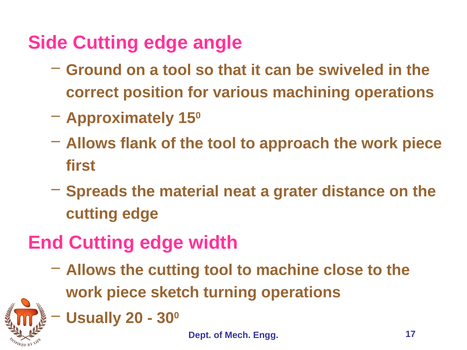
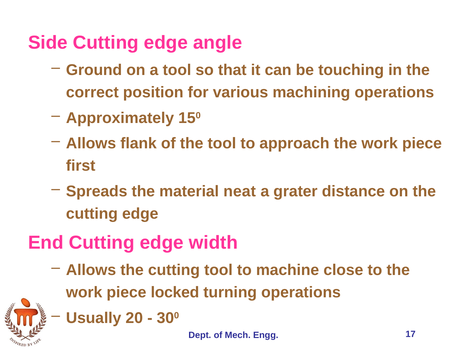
swiveled: swiveled -> touching (351, 70)
sketch: sketch -> locked (175, 293)
